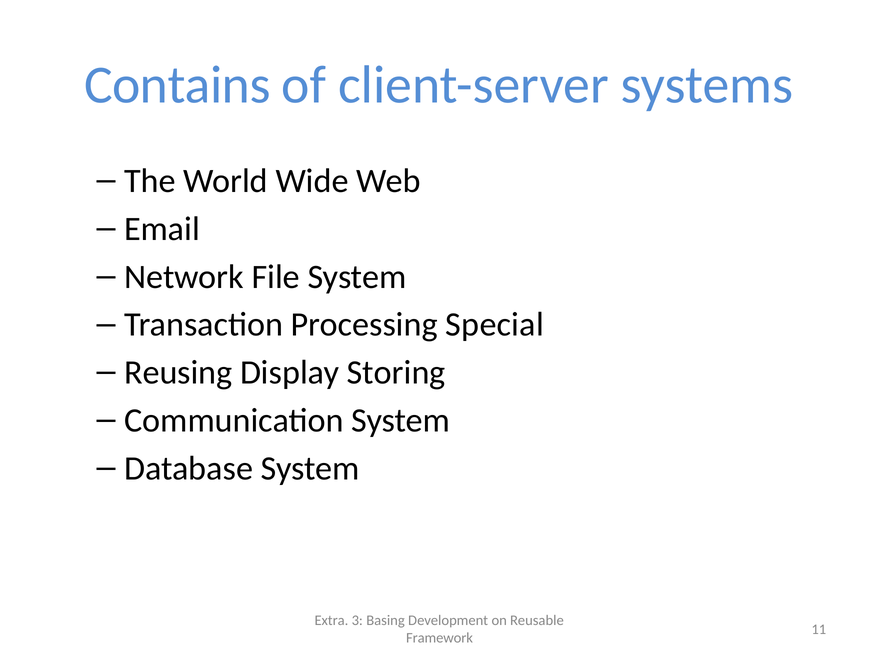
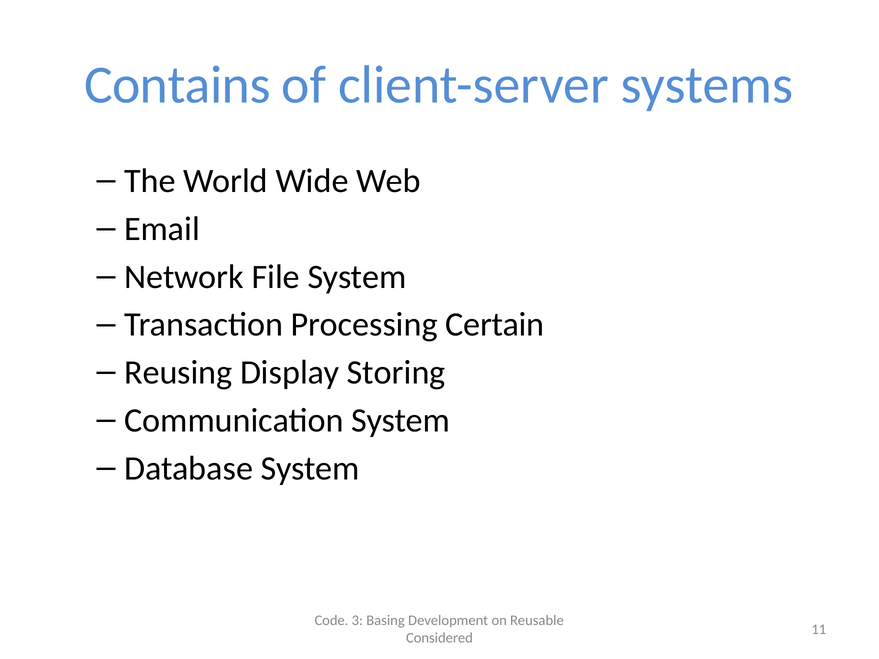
Special: Special -> Certain (495, 325)
Extra: Extra -> Code (331, 621)
Framework: Framework -> Considered (439, 638)
